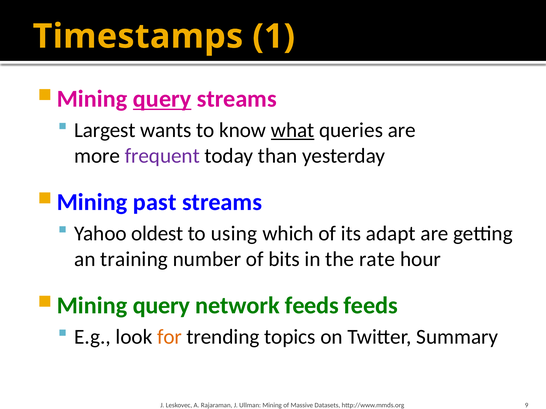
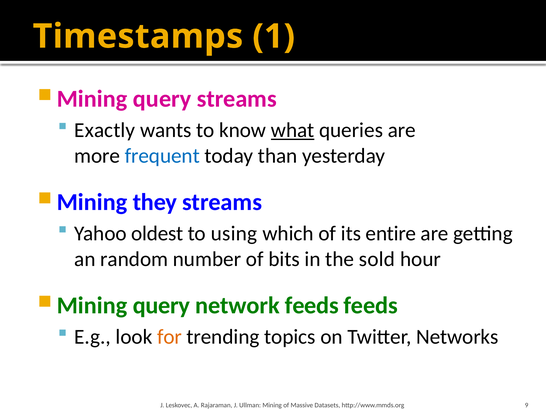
query underline: present -> none (162, 99)
Largest: Largest -> Exactly (105, 130)
frequent colour: purple -> blue (162, 156)
past: past -> they (155, 203)
adapt: adapt -> entire (391, 234)
training: training -> random (134, 259)
rate: rate -> sold (377, 259)
Summary: Summary -> Networks (457, 337)
